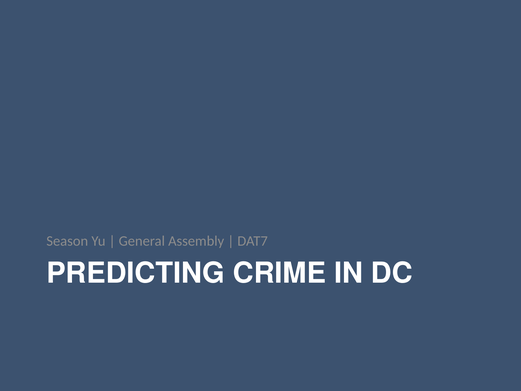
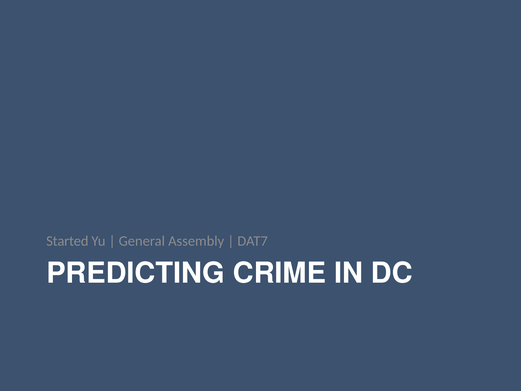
Season: Season -> Started (67, 241)
